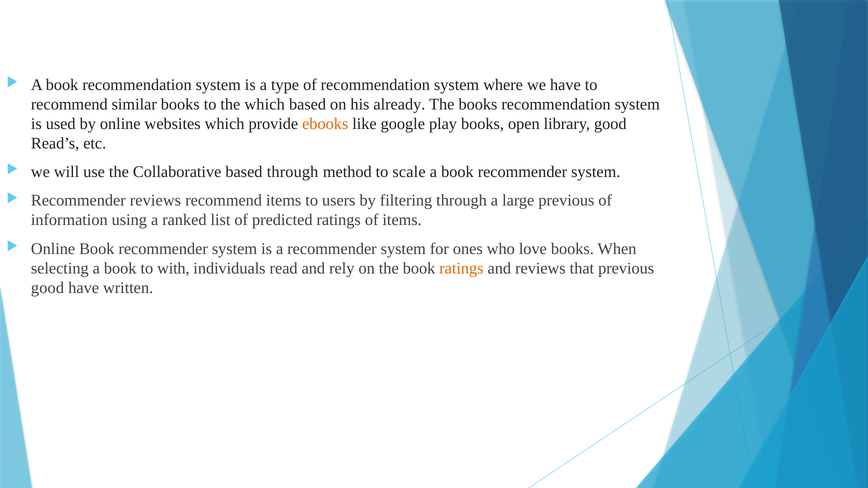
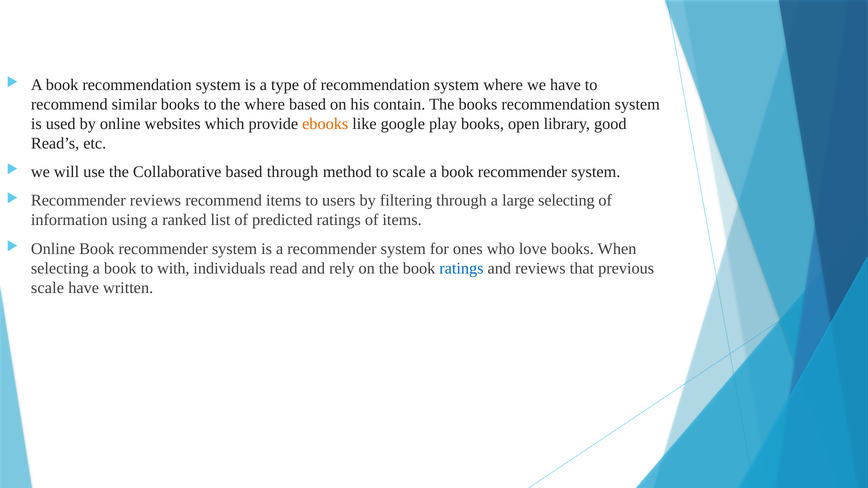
the which: which -> where (265, 104)
already: already -> contain (399, 104)
large previous: previous -> selecting (566, 201)
ratings colour: orange -> blue (461, 268)
good: good -> scale (48, 288)
